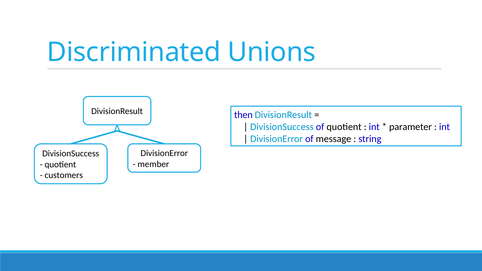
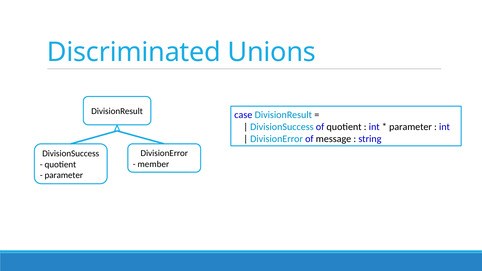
then: then -> case (243, 115)
customers: customers -> parameter (64, 175)
